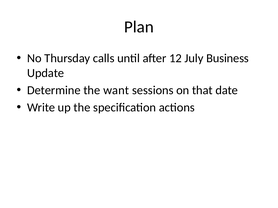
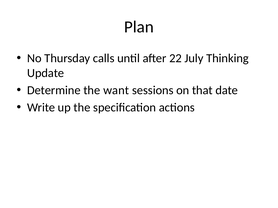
12: 12 -> 22 (175, 58)
Business: Business -> Thinking (227, 58)
